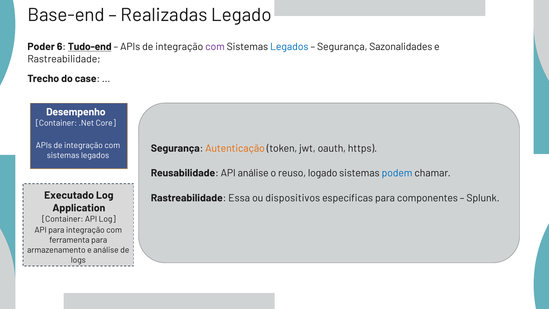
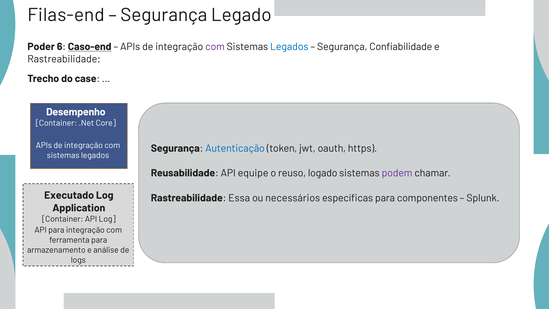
Base-end: Base-end -> Filas-end (66, 15)
Realizadas: Realizadas -> Segurança (164, 15)
Tudo-end: Tudo-end -> Caso-end (90, 47)
Sazonalidades: Sazonalidades -> Confiabilidade (401, 47)
Autenticação colour: orange -> blue (235, 148)
API análise: análise -> equipe (253, 173)
podem colour: blue -> purple (397, 173)
dispositivos: dispositivos -> necessários (293, 198)
